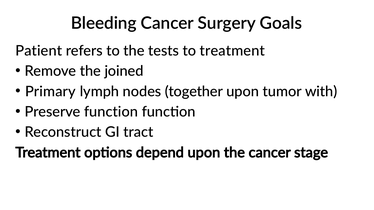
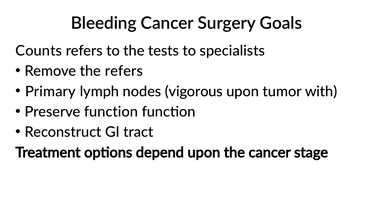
Patient: Patient -> Counts (39, 51)
to treatment: treatment -> specialists (232, 51)
the joined: joined -> refers (124, 71)
together: together -> vigorous (194, 92)
